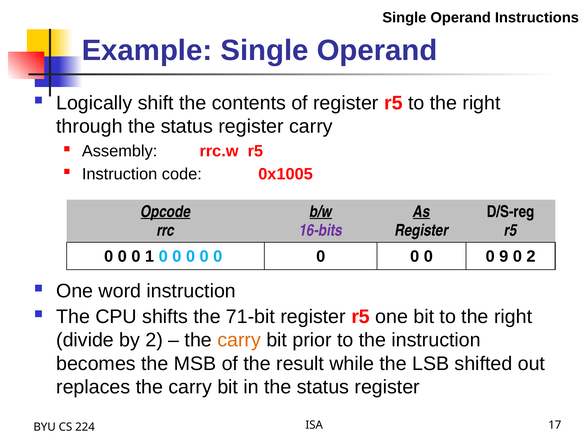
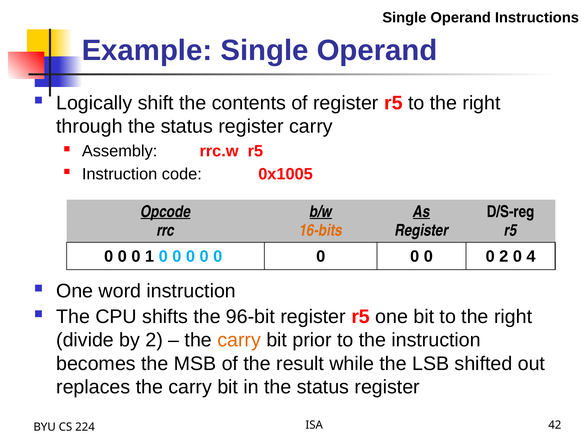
16-bits colour: purple -> orange (321, 230)
0 9: 9 -> 2 (504, 256)
0 2: 2 -> 4 (531, 256)
71-bit: 71-bit -> 96-bit (250, 317)
17: 17 -> 42 (555, 425)
